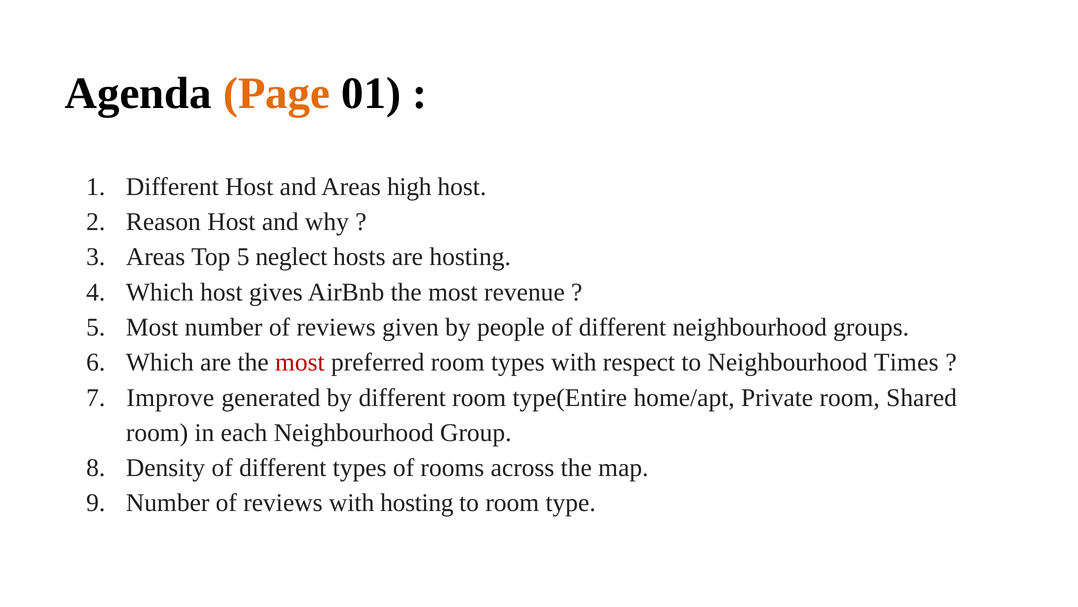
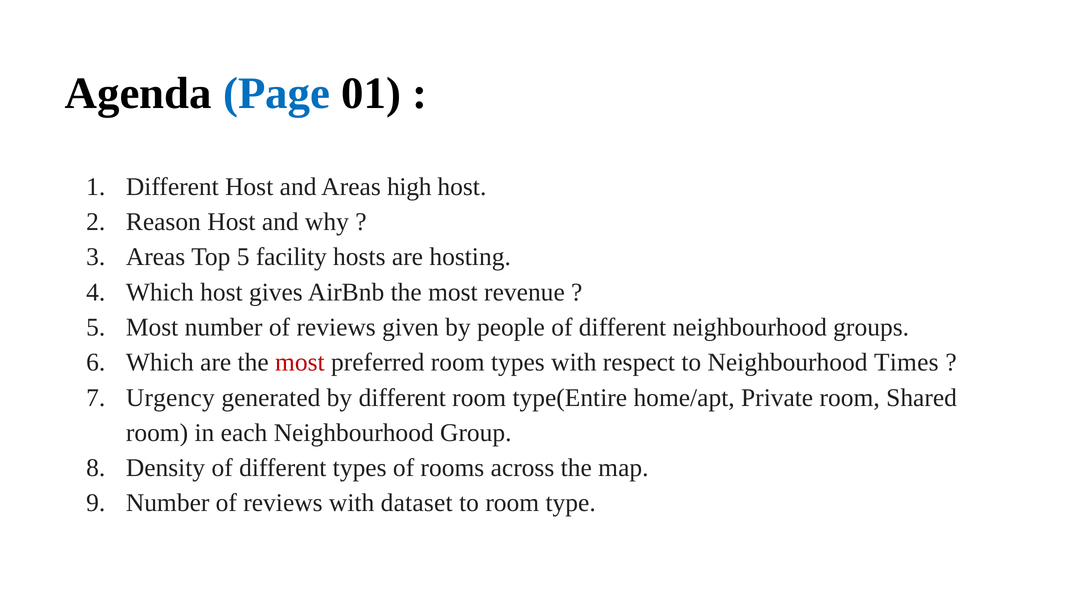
Page colour: orange -> blue (277, 93)
neglect: neglect -> facility (291, 257)
Improve: Improve -> Urgency (170, 397)
with hosting: hosting -> dataset (417, 503)
